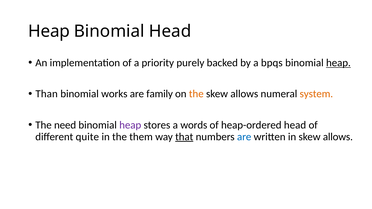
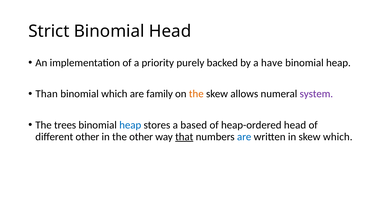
Heap: Heap -> Strict (49, 31)
bpqs: bpqs -> have (272, 63)
heap underline: present -> none (338, 63)
binomial works: works -> which (114, 94)
system colour: orange -> purple (316, 94)
need: need -> trees (65, 125)
heap colour: purple -> blue (130, 125)
words: words -> based (194, 125)
different quite: quite -> other (87, 137)
the them: them -> other (141, 137)
in skew allows: allows -> which (338, 137)
